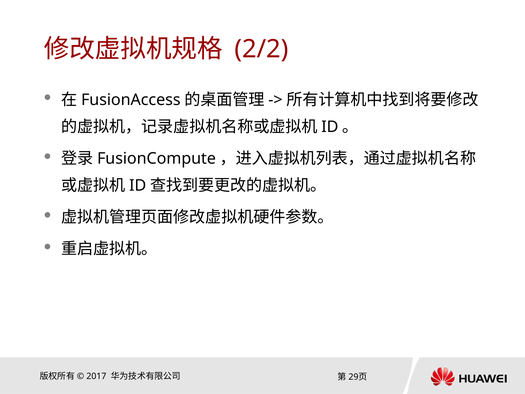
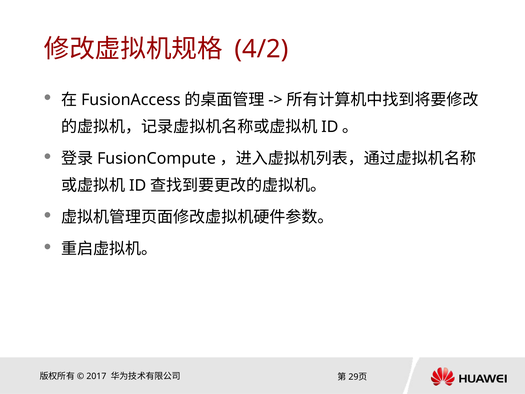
2/2: 2/2 -> 4/2 (262, 49)
